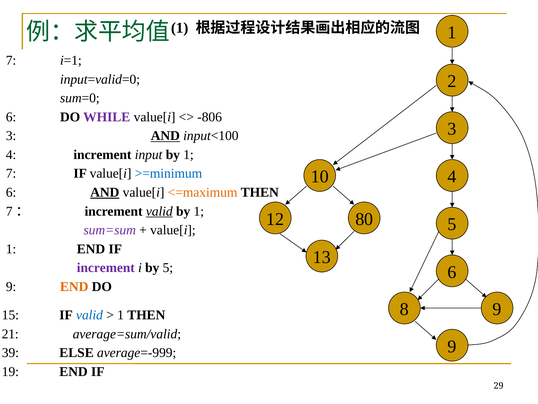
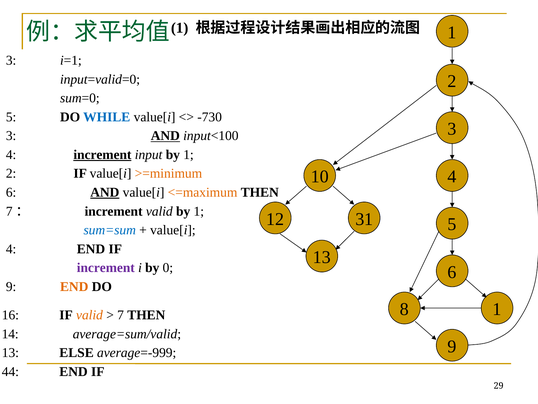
7: 7 -> 3 (11, 60)
6: 6 -> 5 (11, 117)
WHILE colour: purple -> blue (107, 117)
-806: -806 -> -730 (210, 117)
increment underline: none -> present (102, 155)
7: 7 -> 2 (11, 173)
>=minimum colour: blue -> orange (168, 173)
valid underline: present -> none (159, 211)
80: 80 -> 31 (364, 219)
sum=sum colour: purple -> blue (110, 230)
1: 1 -> 4 (11, 249)
by 5: 5 -> 0 (168, 267)
8 9: 9 -> 1 (497, 309)
15: 15 -> 16 (10, 315)
valid colour: blue -> orange (89, 315)
1: 1 -> 7 (121, 315)
21: 21 -> 14 (10, 334)
39: 39 -> 13 (10, 352)
19: 19 -> 44 (10, 371)
